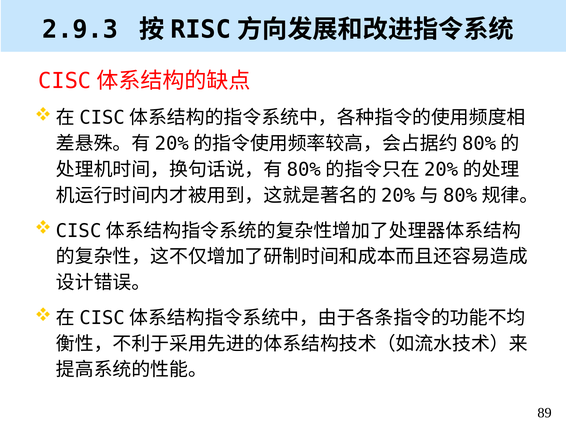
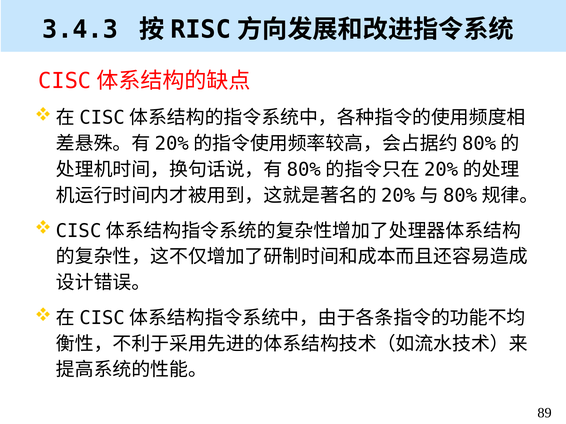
2.9.3: 2.9.3 -> 3.4.3 (80, 29)
